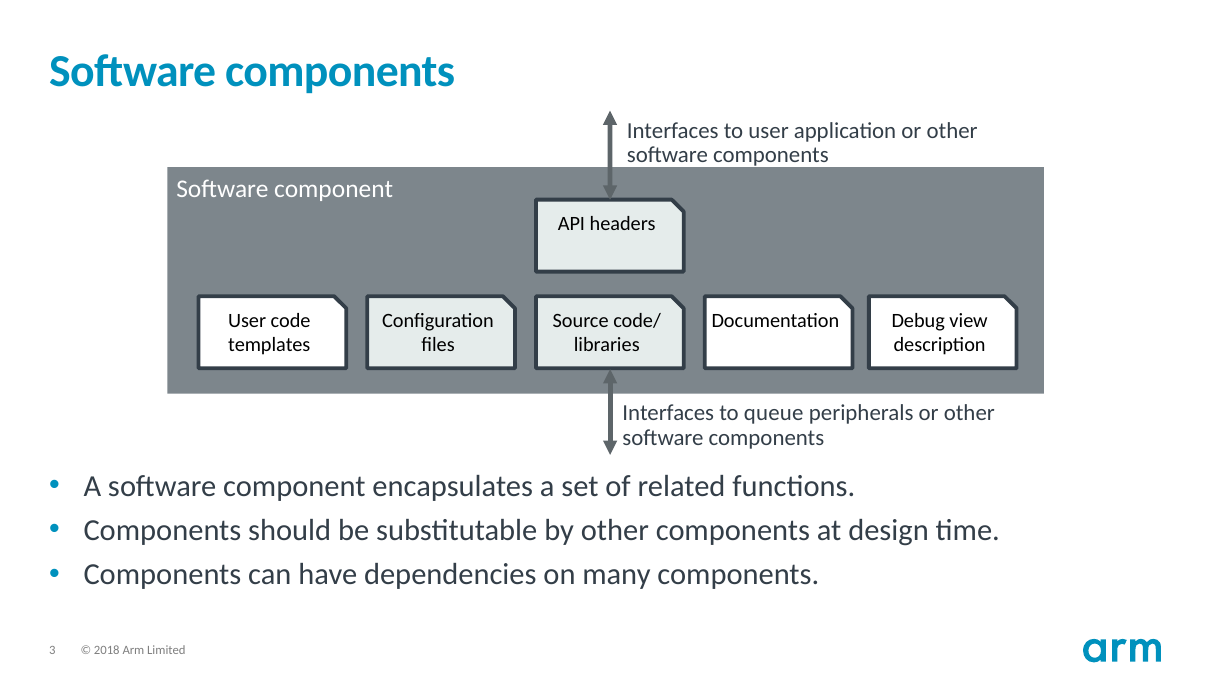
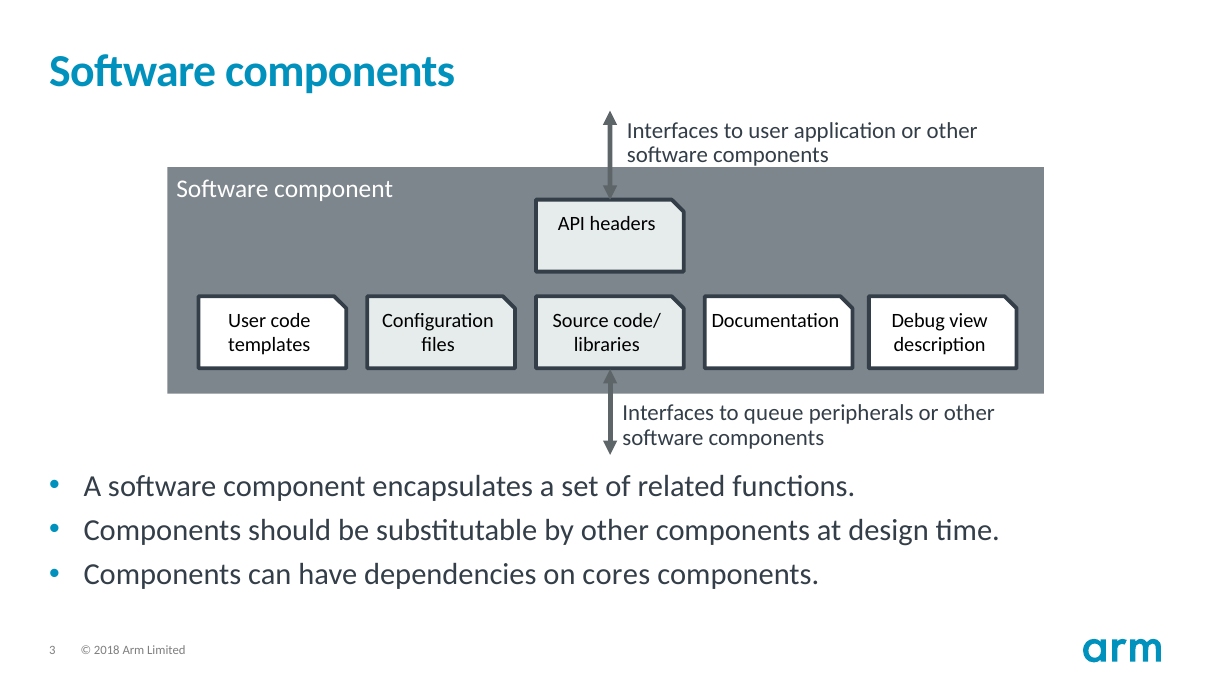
many: many -> cores (616, 575)
